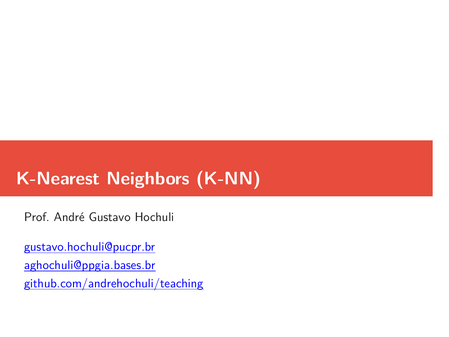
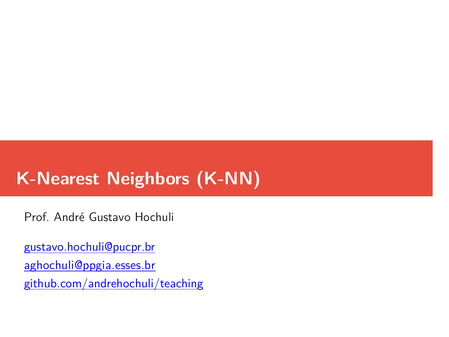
aghochuli@ppgia.bases.br: aghochuli@ppgia.bases.br -> aghochuli@ppgia.esses.br (90, 265)
